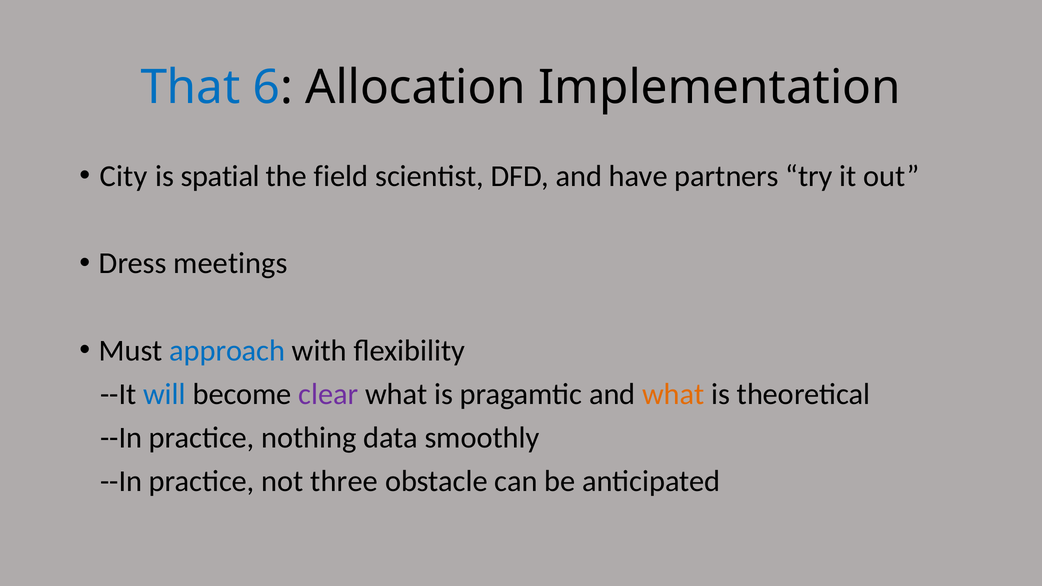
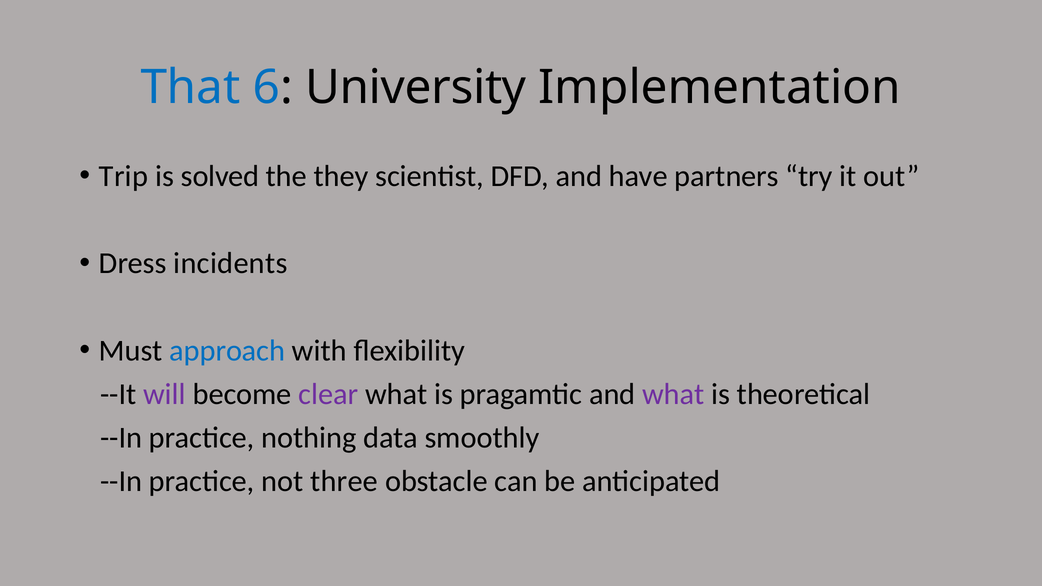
Allocation: Allocation -> University (416, 88)
City: City -> Trip (124, 176)
spatial: spatial -> solved (220, 176)
field: field -> they (341, 176)
meetings: meetings -> incidents (230, 263)
will colour: blue -> purple (164, 394)
what colour: orange -> purple (673, 394)
